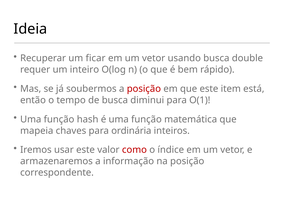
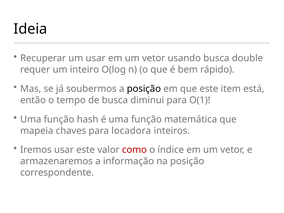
um ficar: ficar -> usar (96, 58)
posição colour: red -> black (144, 89)
ordinária: ordinária -> locadora (131, 131)
